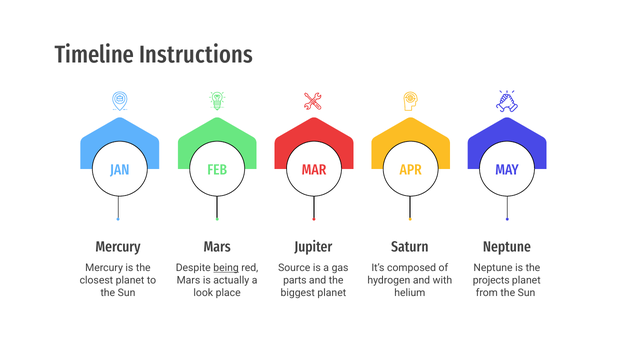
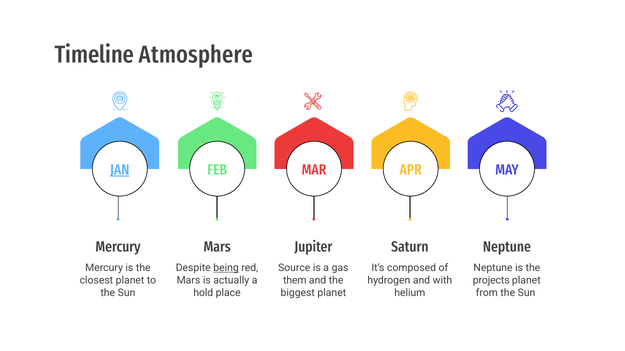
Instructions: Instructions -> Atmosphere (196, 55)
JAN underline: none -> present (120, 170)
parts: parts -> them (295, 281)
look: look -> hold (203, 293)
